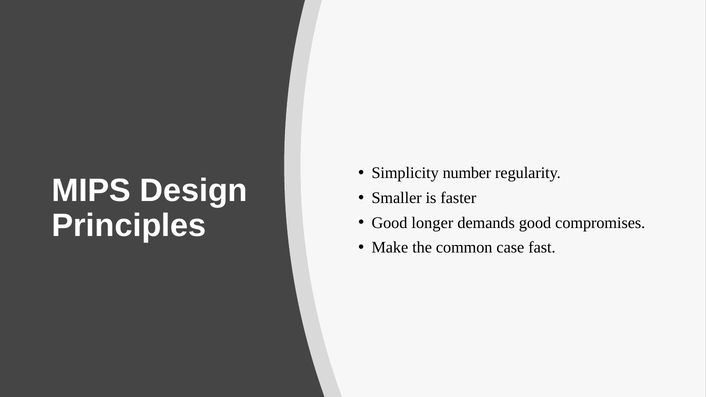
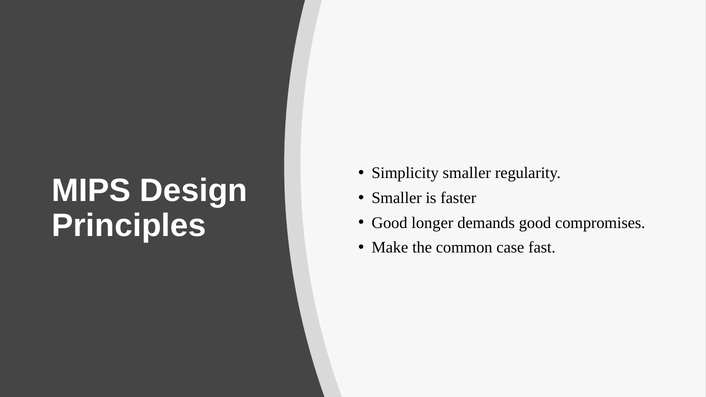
Simplicity number: number -> smaller (467, 173)
